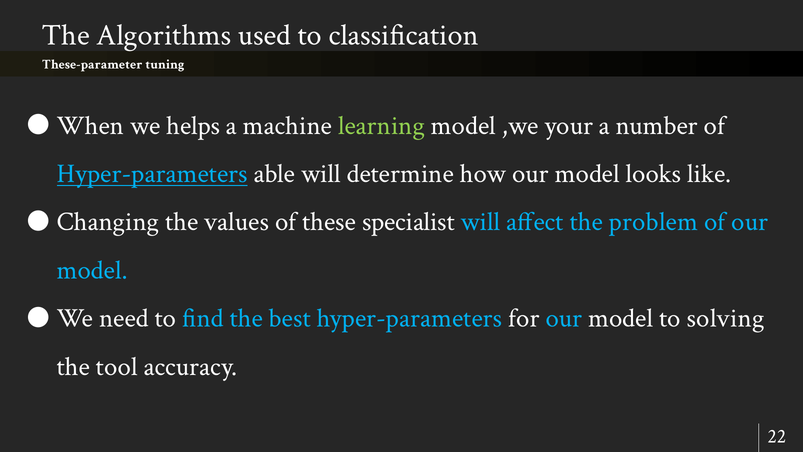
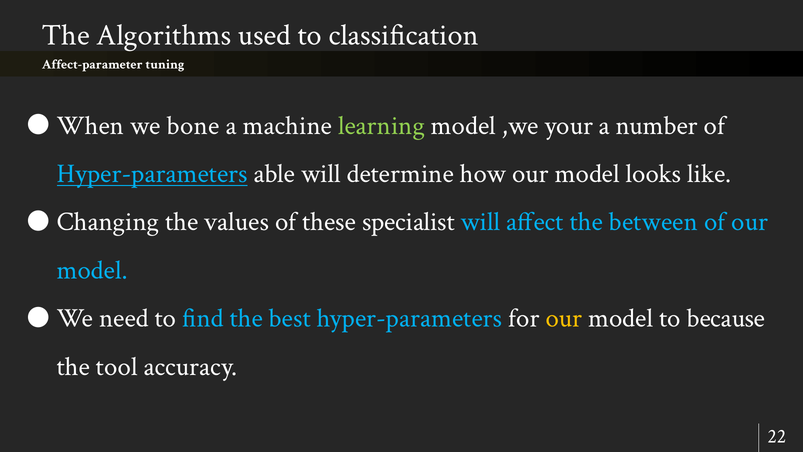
These-parameter: These-parameter -> Affect-parameter (92, 64)
helps: helps -> bone (193, 125)
problem: problem -> between (653, 221)
our colour: light blue -> yellow (564, 318)
solving: solving -> because (726, 318)
